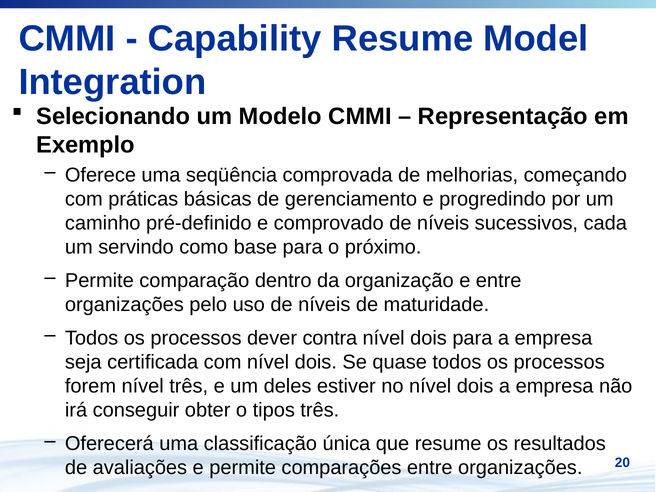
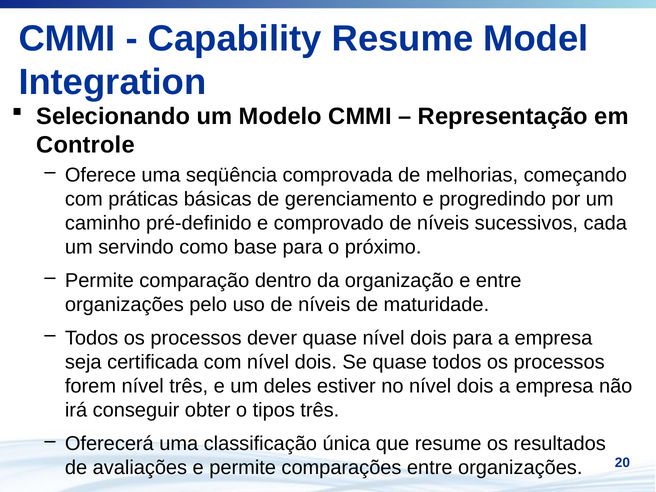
Exemplo: Exemplo -> Controle (86, 145)
dever contra: contra -> quase (330, 338)
